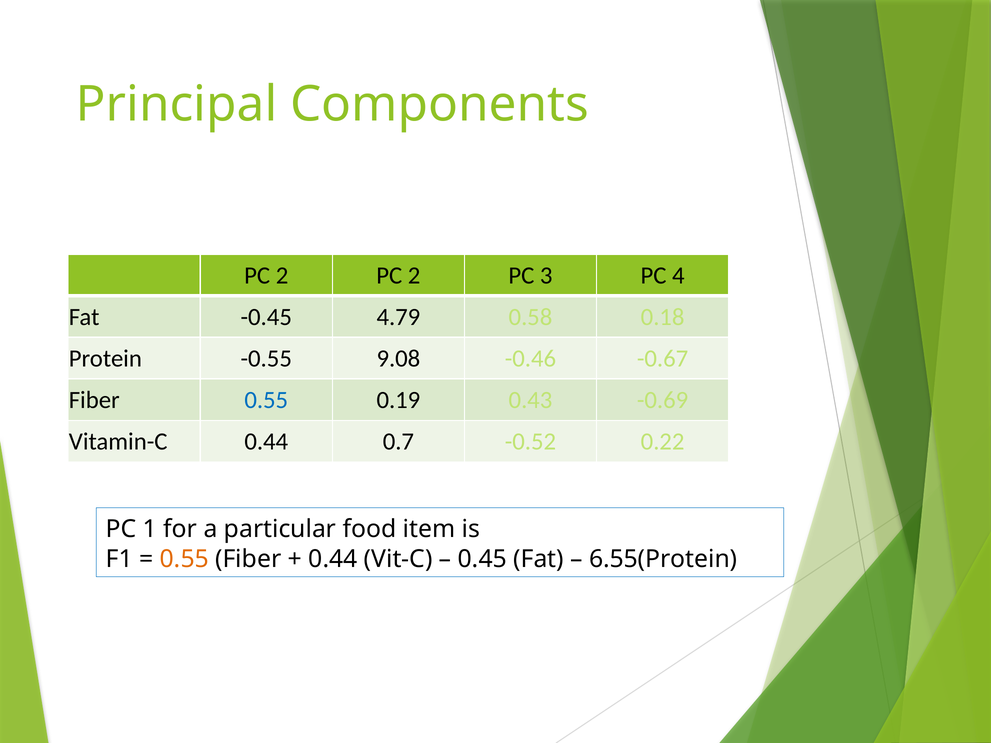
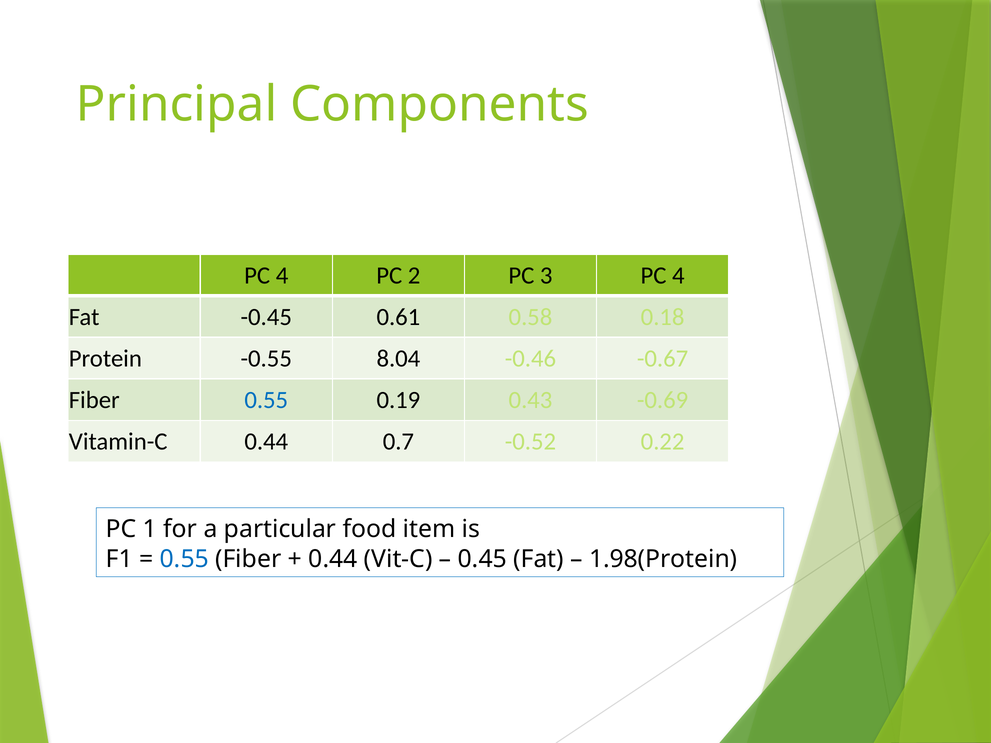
2: 2 -> 4 (282, 276)
4.79: 4.79 -> 0.61 (398, 317)
9.08: 9.08 -> 8.04 (398, 359)
0.55 colour: orange -> blue (184, 559)
6.55(Protein: 6.55(Protein -> 1.98(Protein (663, 559)
